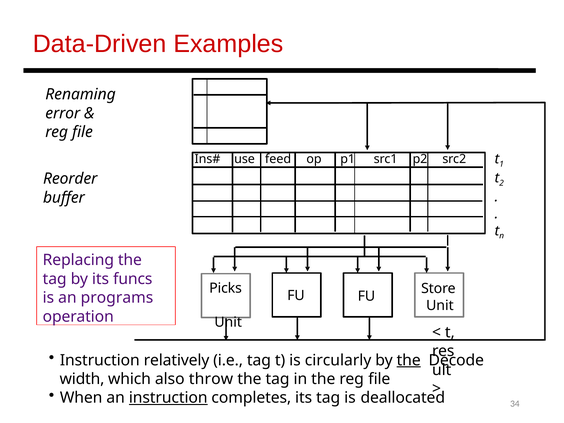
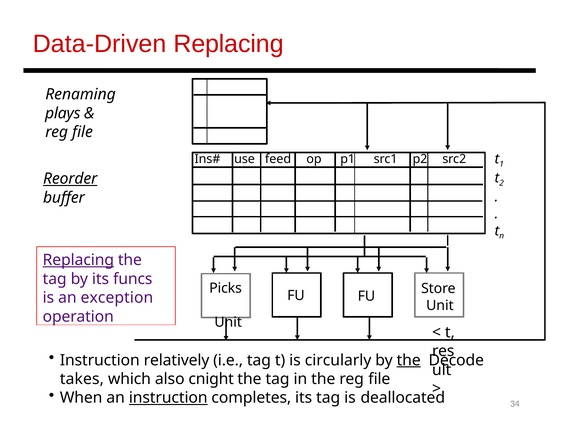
Data-Driven Examples: Examples -> Replacing (229, 44)
error: error -> plays (63, 113)
Reorder underline: none -> present (70, 179)
Replacing underline: none -> present (78, 260)
programs: programs -> exception (117, 298)
width: width -> takes (82, 379)
throw: throw -> cnight (211, 379)
